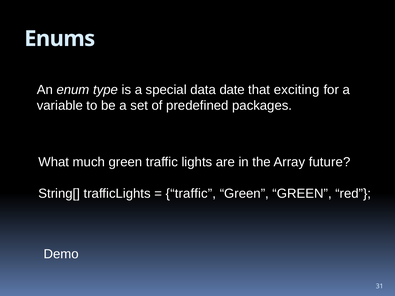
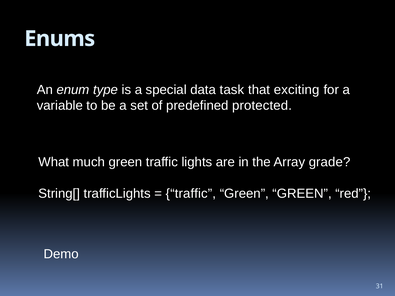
date: date -> task (232, 90)
packages: packages -> protected (262, 106)
future: future -> grade (330, 162)
